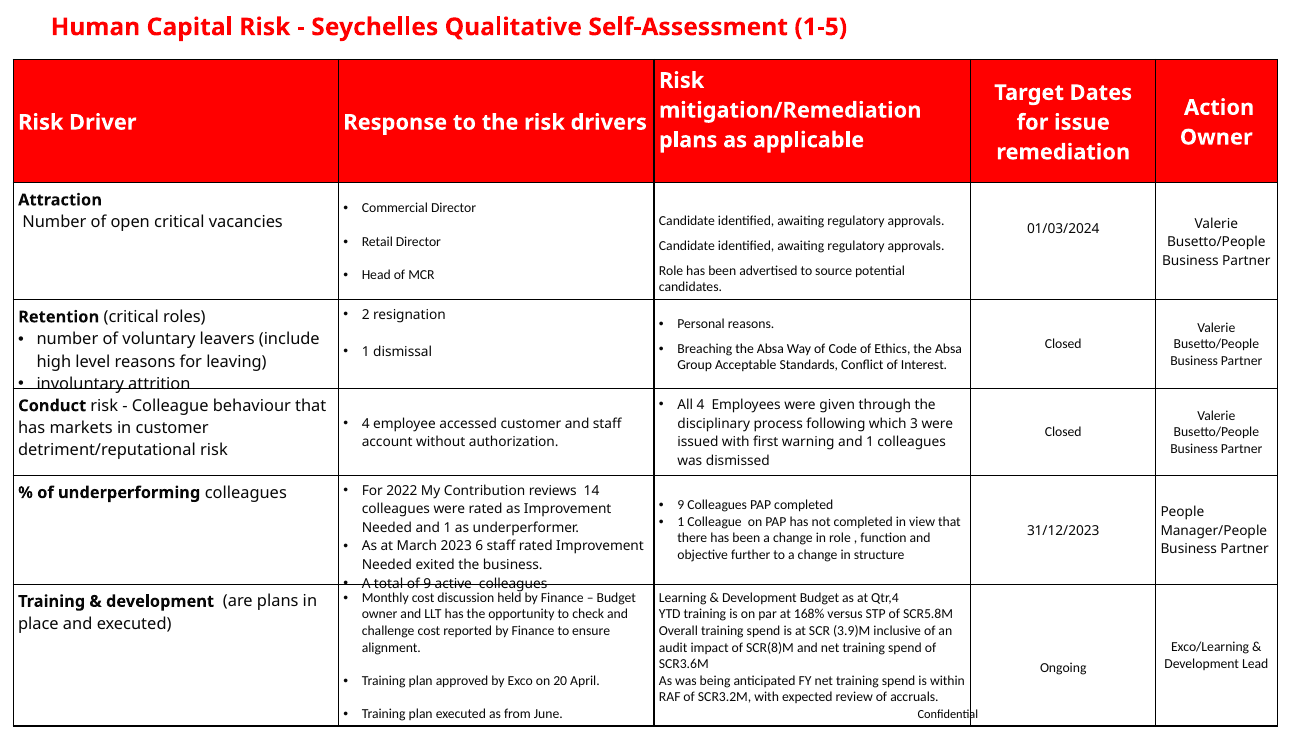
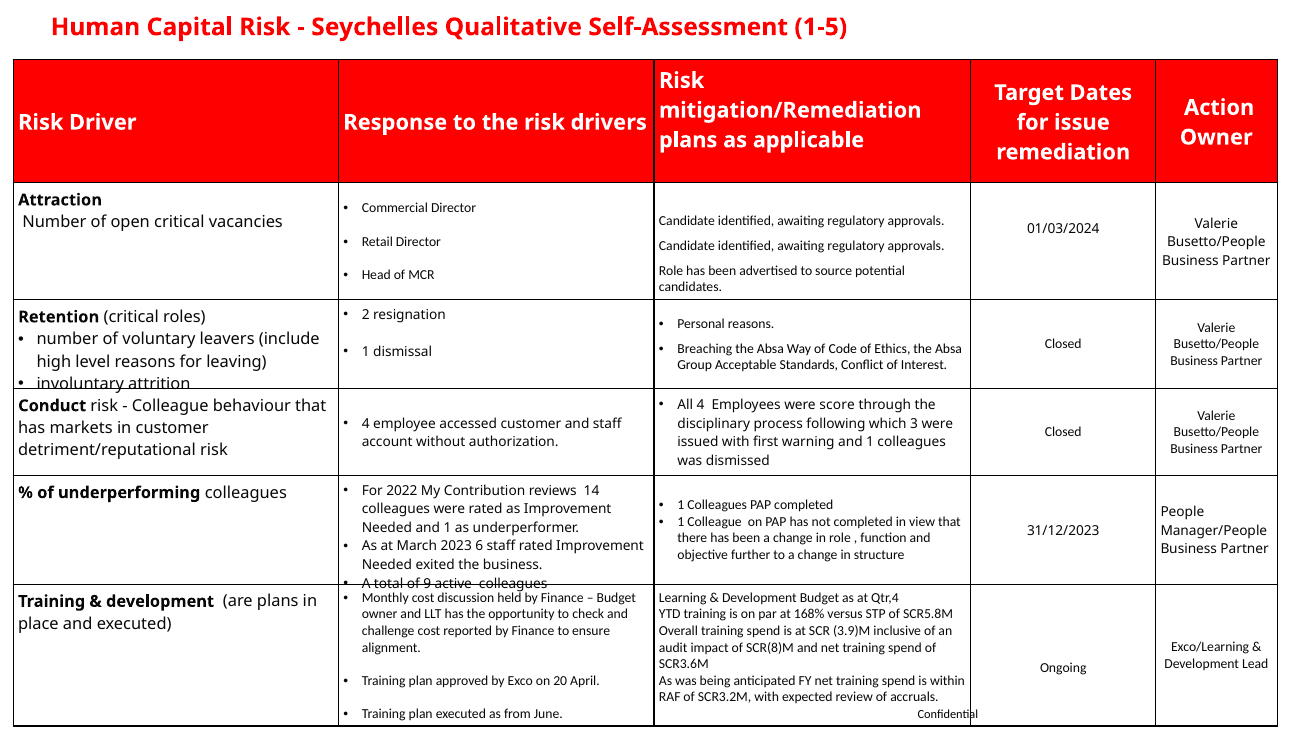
given: given -> score (837, 405)
9: 9 -> 1 (681, 505)
